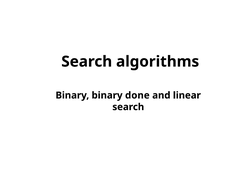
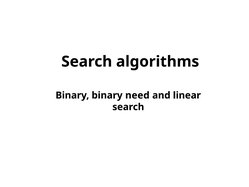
done: done -> need (137, 95)
